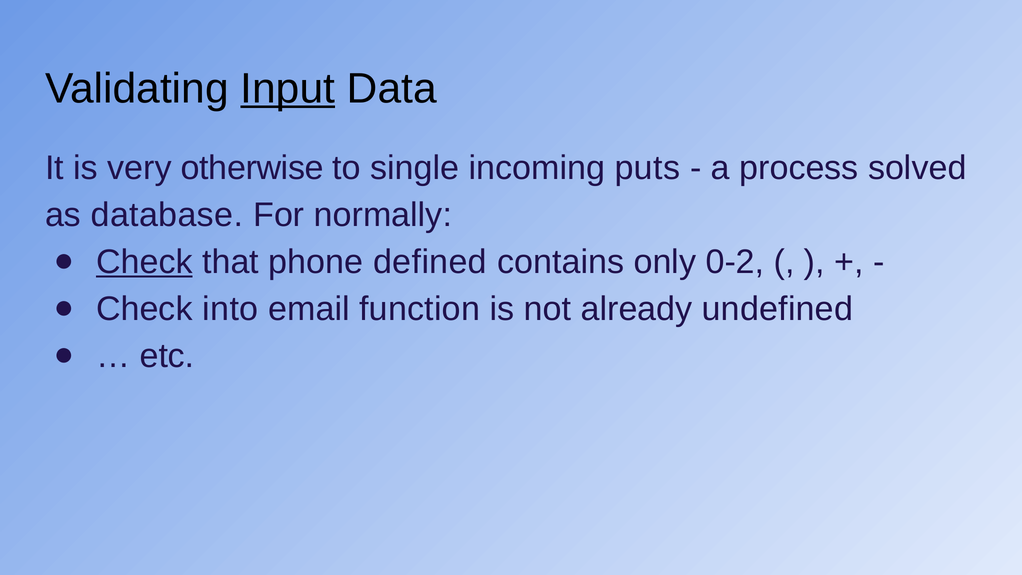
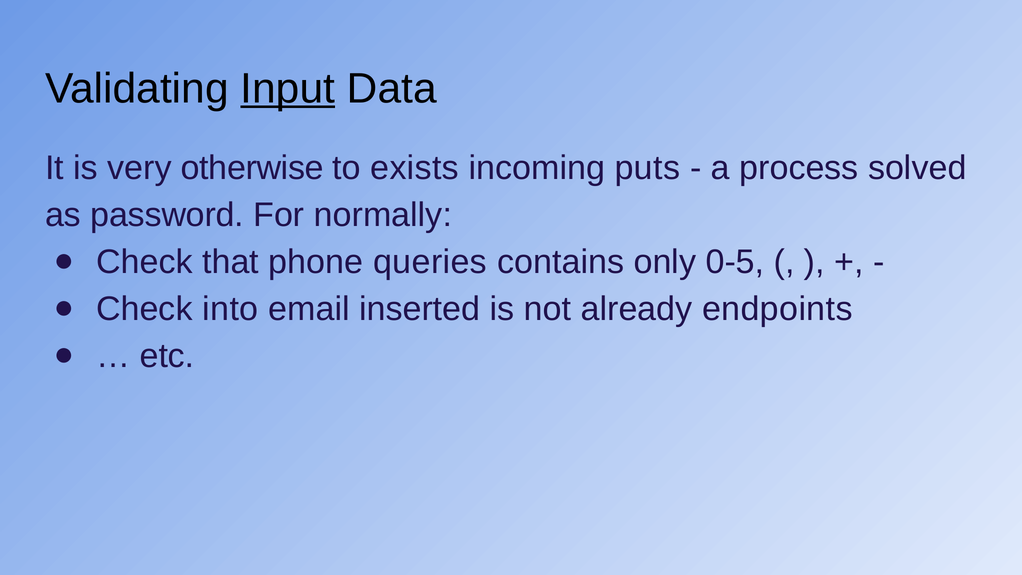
single: single -> exists (415, 168)
database: database -> password (167, 215)
Check underline: present -> none (144, 262)
defined: defined -> queries (430, 262)
0-2: 0-2 -> 0-5 (735, 262)
function: function -> inserted (420, 309)
undefined: undefined -> endpoints (777, 309)
